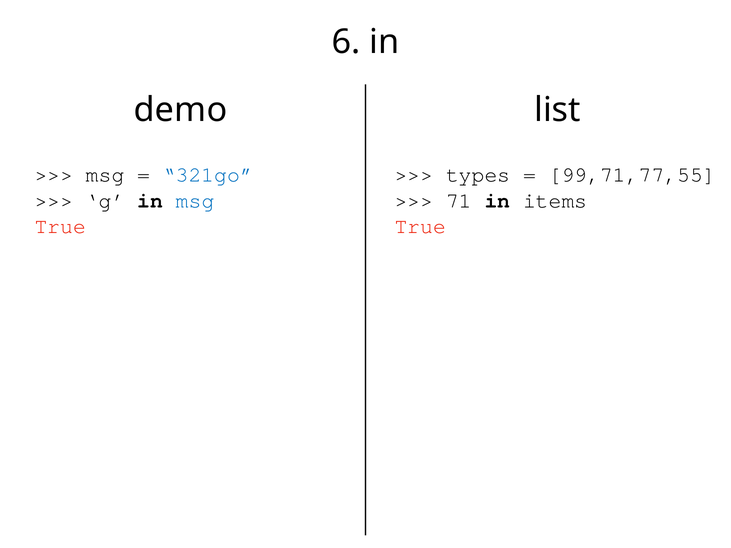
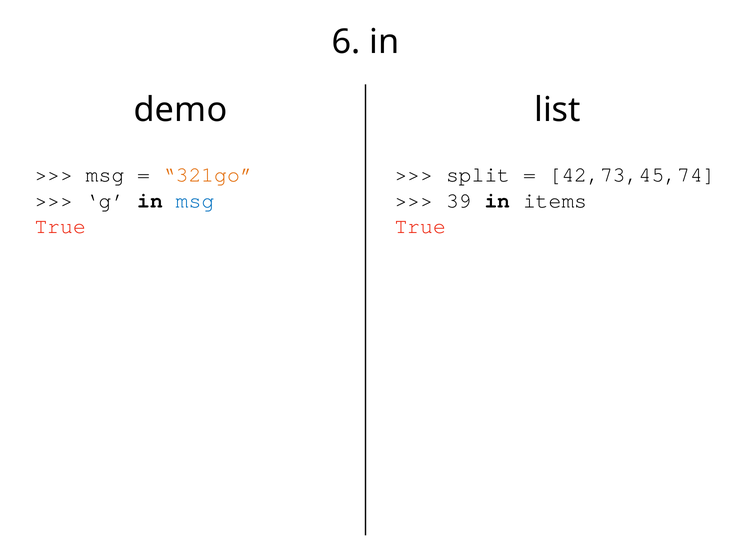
321go colour: blue -> orange (208, 175)
types: types -> split (478, 175)
99,71,77,55: 99,71,77,55 -> 42,73,45,74 (632, 175)
71: 71 -> 39 (459, 201)
